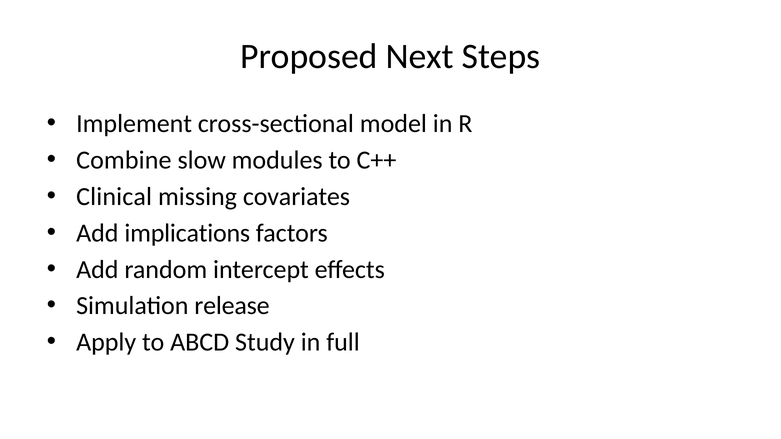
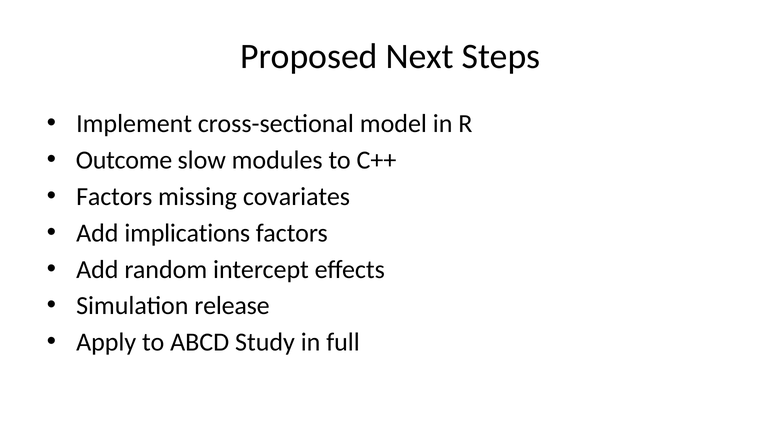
Combine: Combine -> Outcome (124, 160)
Clinical: Clinical -> Factors (114, 197)
